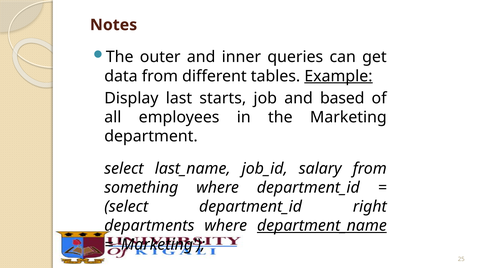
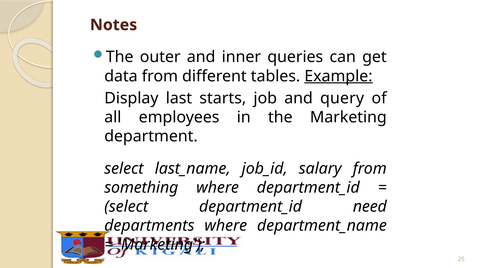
based: based -> query (342, 98)
right: right -> need (370, 207)
department_name underline: present -> none (322, 226)
